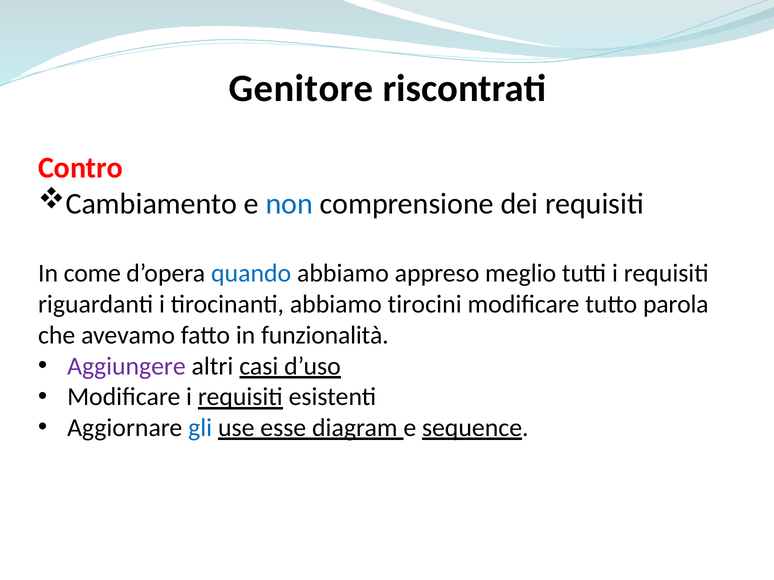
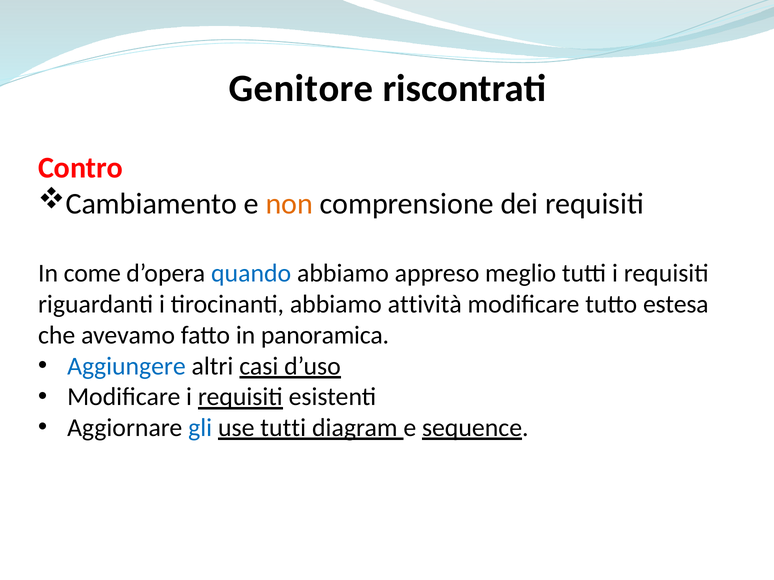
non colour: blue -> orange (289, 204)
tirocini: tirocini -> attività (425, 304)
parola: parola -> estesa (676, 304)
funzionalità: funzionalità -> panoramica (325, 335)
Aggiungere colour: purple -> blue (126, 366)
use esse: esse -> tutti (283, 428)
